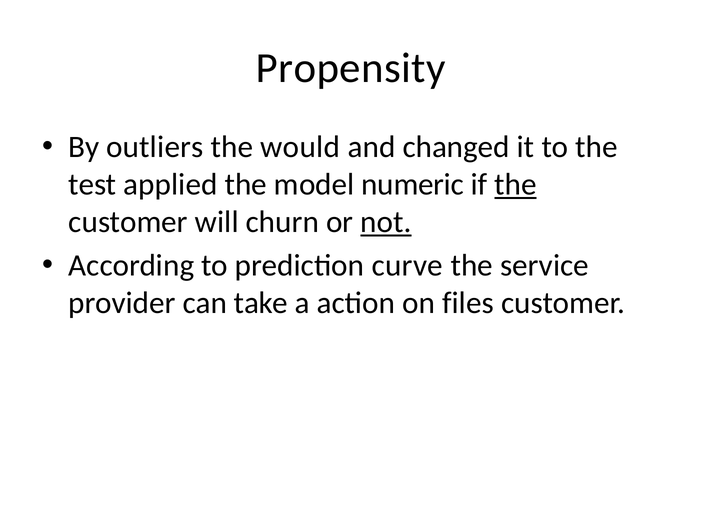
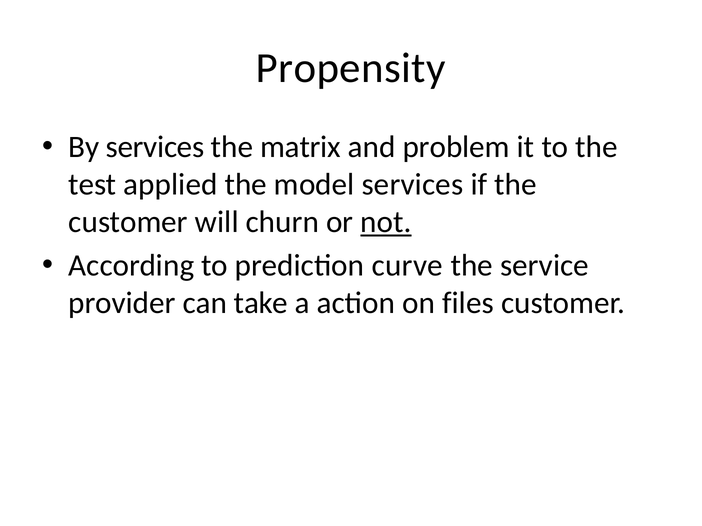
By outliers: outliers -> services (155, 147)
would: would -> matrix (301, 147)
changed: changed -> problem (456, 147)
model numeric: numeric -> services (412, 185)
the underline: present -> none (515, 185)
